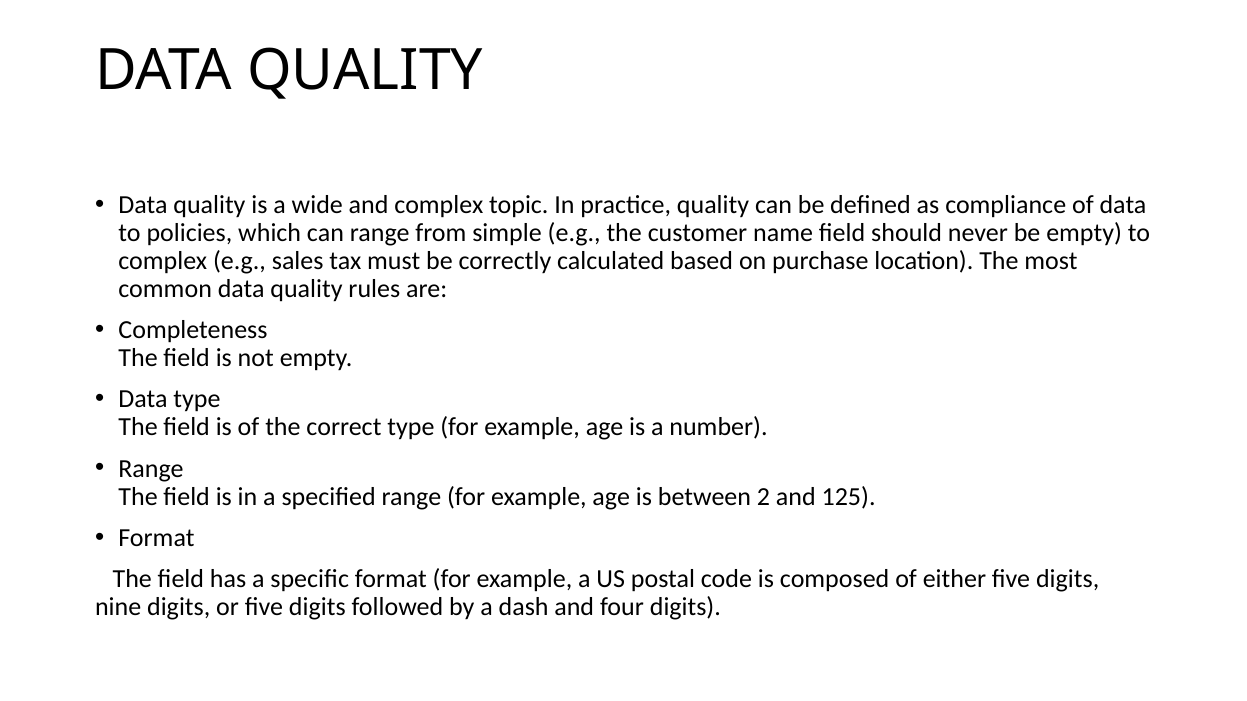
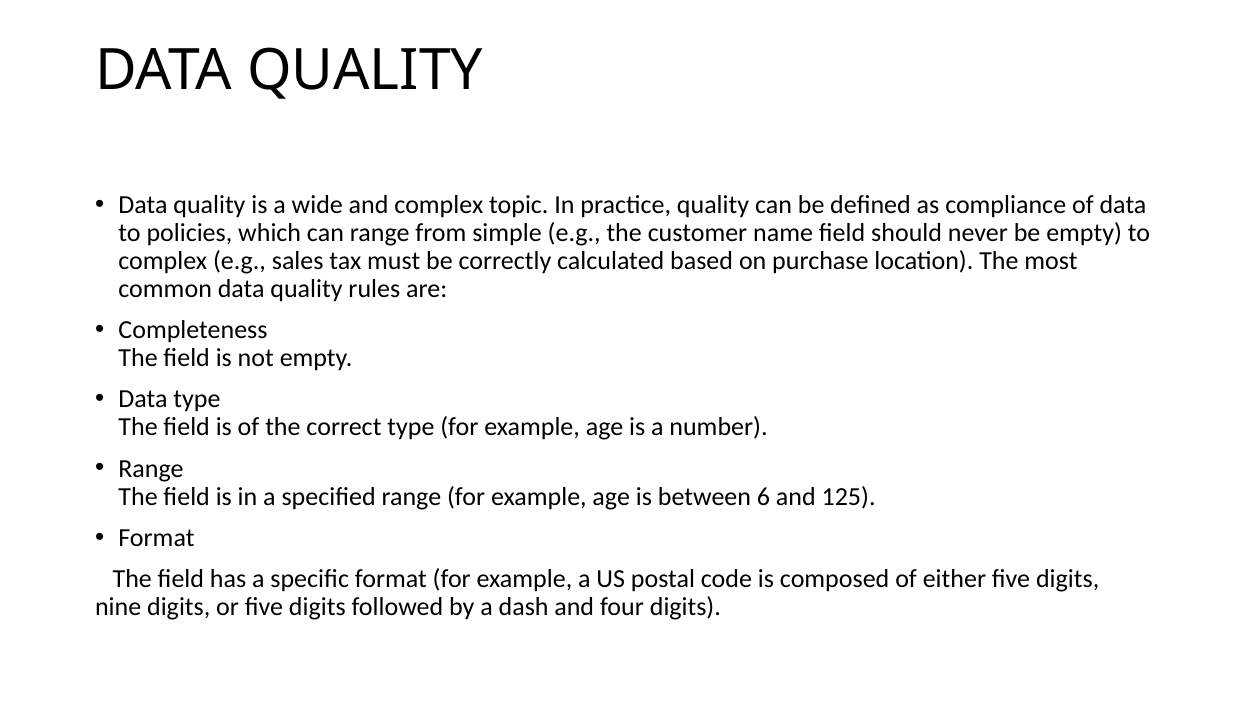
2: 2 -> 6 (763, 497)
